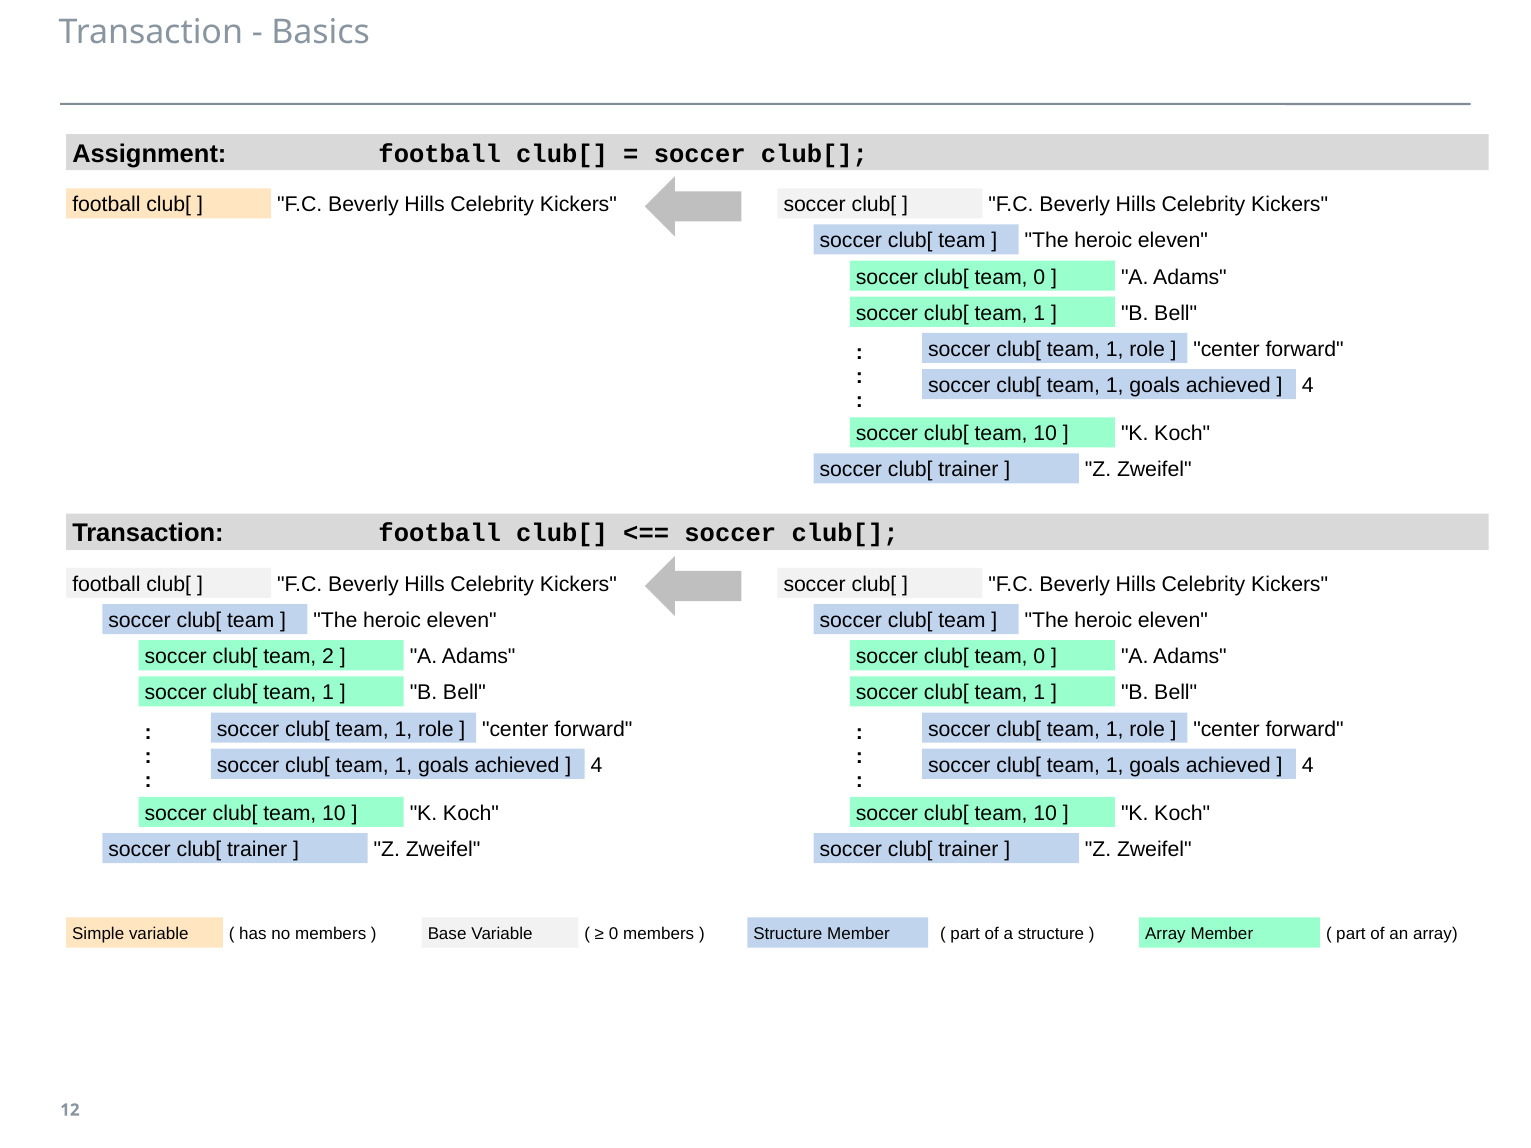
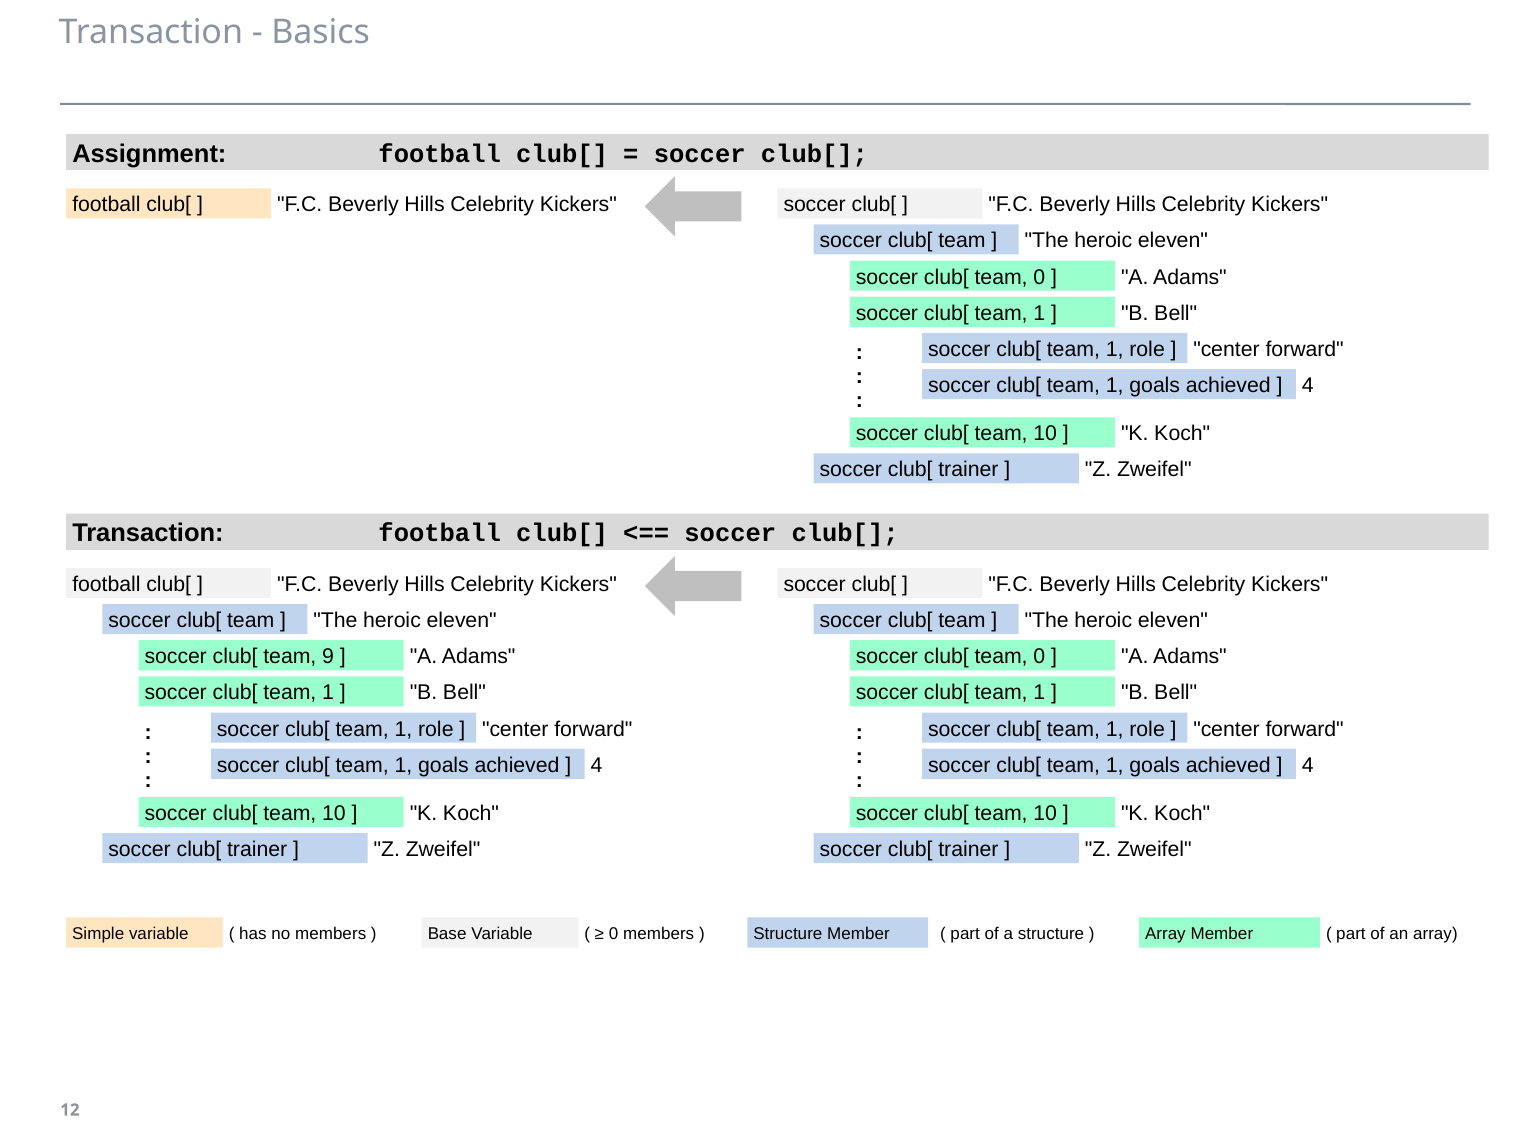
2: 2 -> 9 (328, 657)
